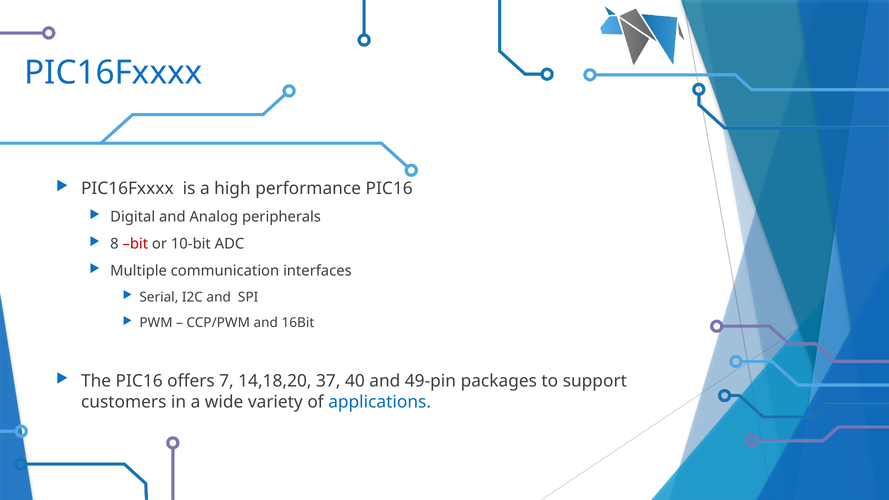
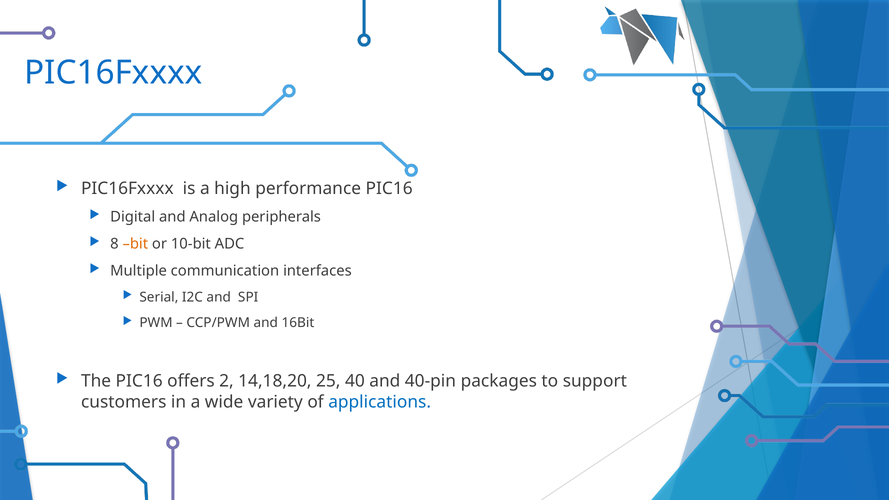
bit colour: red -> orange (135, 244)
7: 7 -> 2 (226, 381)
37: 37 -> 25 (328, 381)
49-pin: 49-pin -> 40-pin (430, 381)
